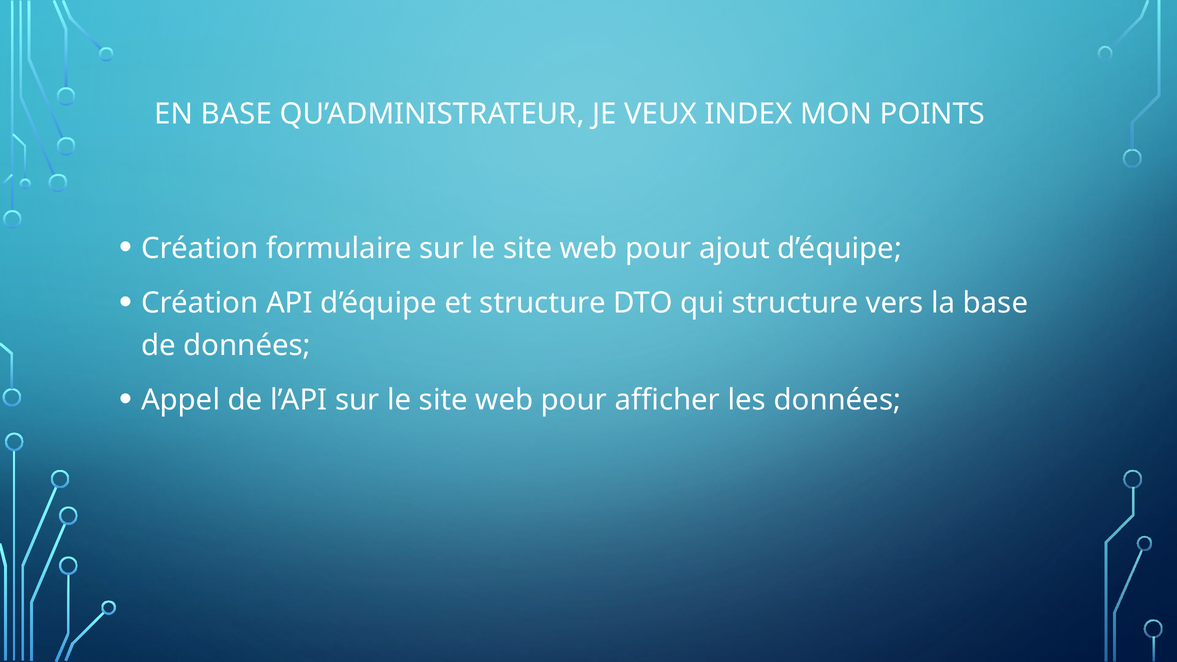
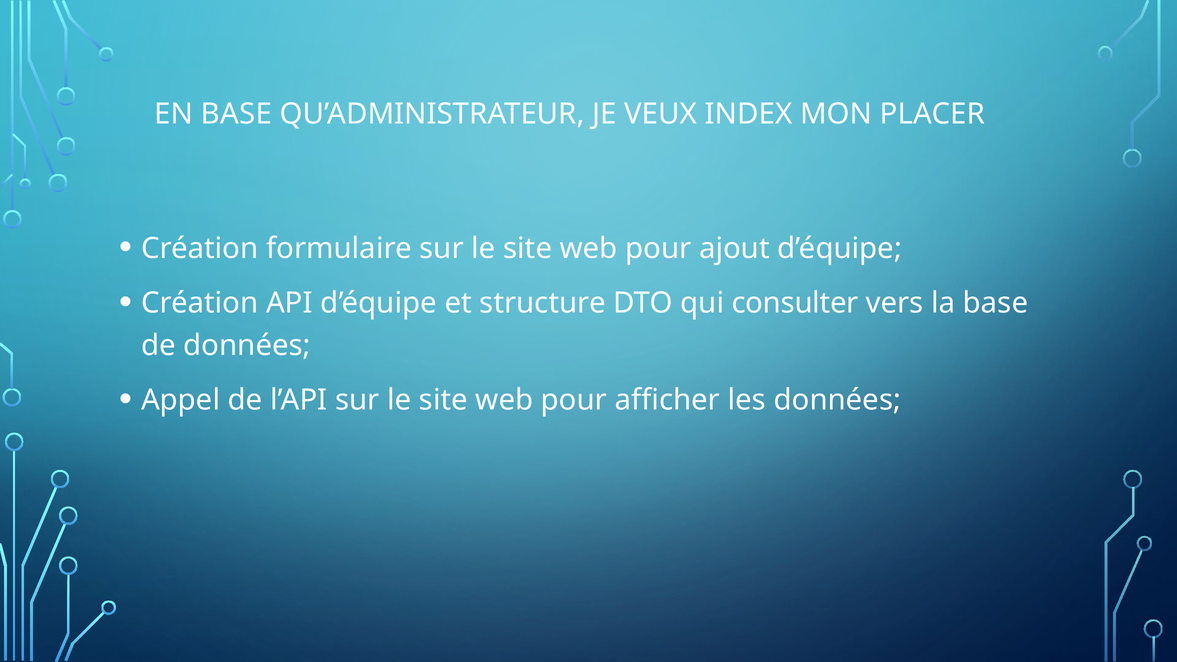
POINTS: POINTS -> PLACER (932, 114)
qui structure: structure -> consulter (795, 303)
